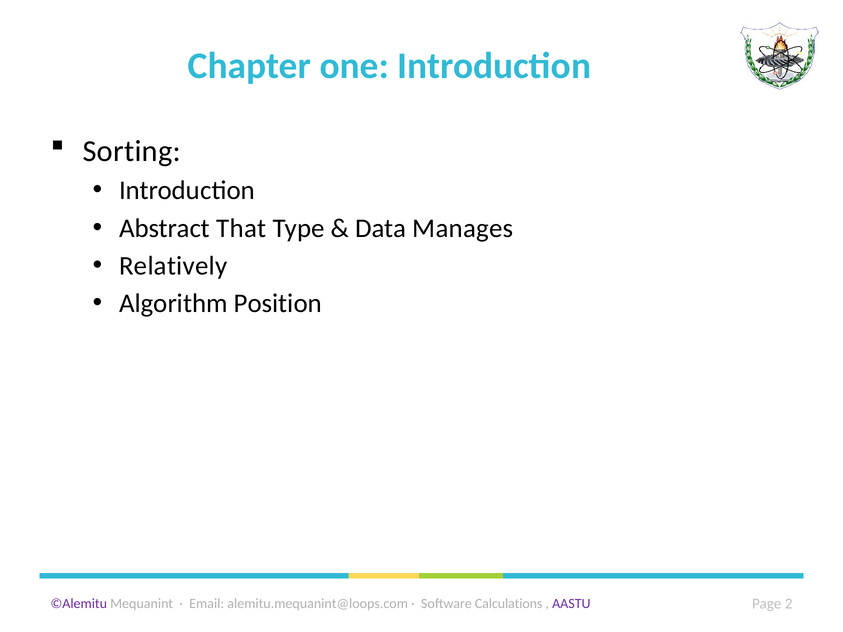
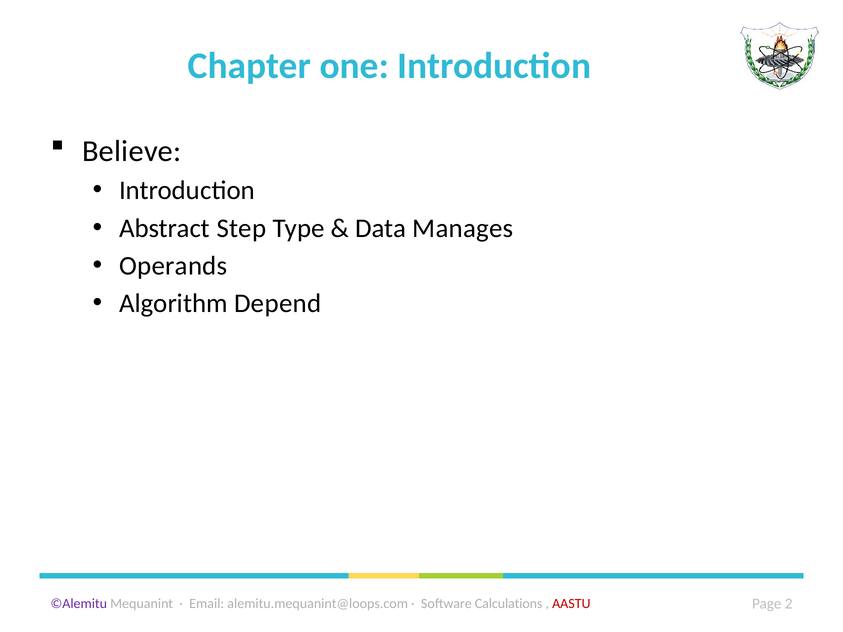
Sorting: Sorting -> Believe (132, 151)
That: That -> Step (241, 228)
Relatively: Relatively -> Operands (173, 266)
Position: Position -> Depend (278, 304)
AASTU colour: purple -> red (571, 604)
